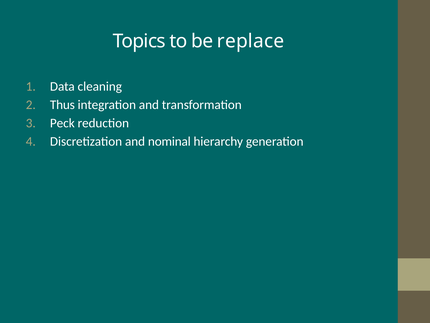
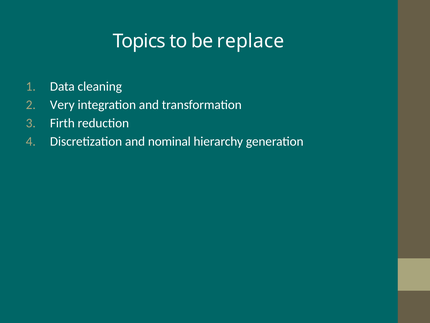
Thus: Thus -> Very (62, 105)
Peck: Peck -> Firth (62, 123)
